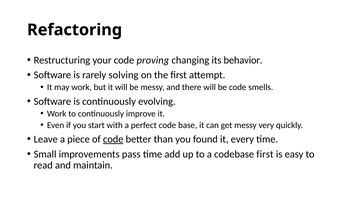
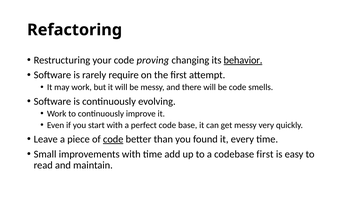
behavior underline: none -> present (243, 60)
solving: solving -> require (124, 75)
improvements pass: pass -> with (131, 154)
